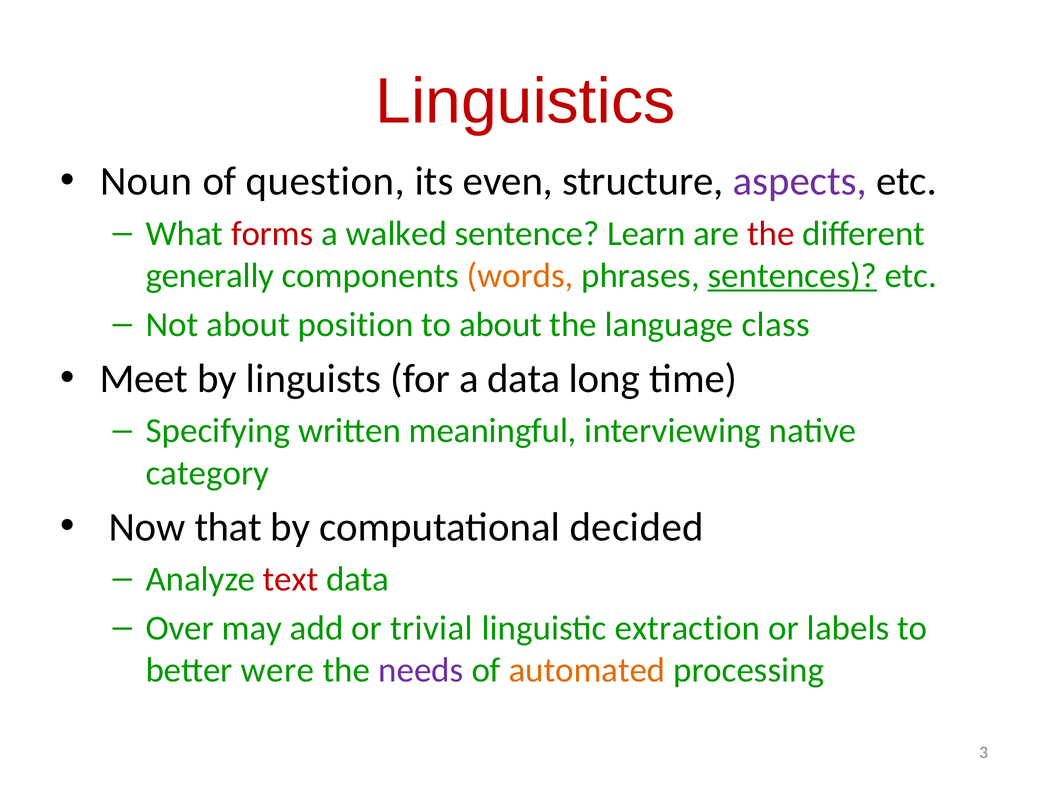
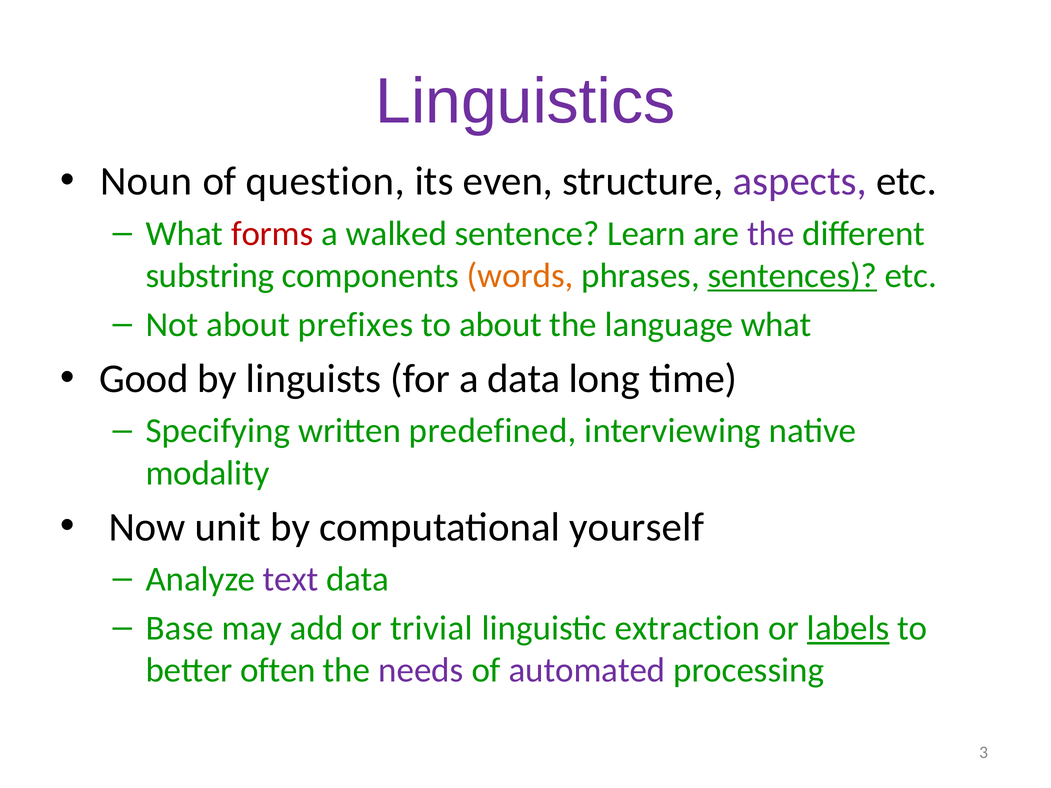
Linguistics colour: red -> purple (525, 102)
the colour: red -> purple (771, 234)
generally: generally -> substring (210, 276)
position: position -> prefixes (356, 325)
language class: class -> what (776, 325)
Meet: Meet -> Good (144, 379)
meaningful: meaningful -> predefined (493, 431)
category: category -> modality (208, 473)
that: that -> unit (228, 527)
decided: decided -> yourself (637, 527)
text colour: red -> purple (291, 579)
Over: Over -> Base (180, 628)
labels underline: none -> present (848, 628)
were: were -> often (278, 670)
automated colour: orange -> purple (587, 670)
